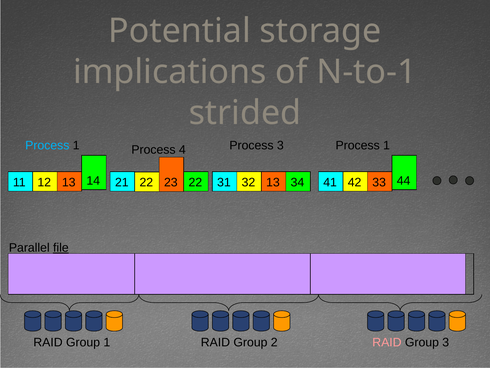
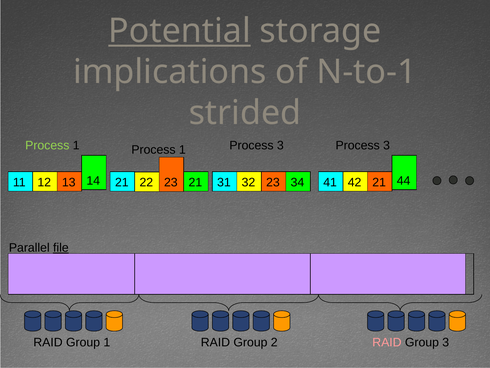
Potential underline: none -> present (180, 31)
Process colour: light blue -> light green (47, 145)
1: 1 -> 3 (387, 145)
4: 4 -> 1 (182, 149)
23 22: 22 -> 21 (195, 182)
32 13: 13 -> 23 (273, 182)
42 33: 33 -> 21 (379, 182)
